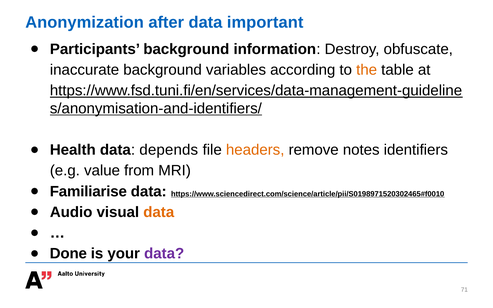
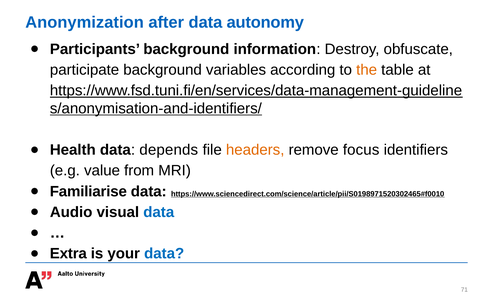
important: important -> autonomy (265, 22)
inaccurate: inaccurate -> participate (85, 70)
notes: notes -> focus (361, 150)
data colour: orange -> blue (159, 212)
Done: Done -> Extra (68, 254)
data colour: purple -> blue (164, 254)
